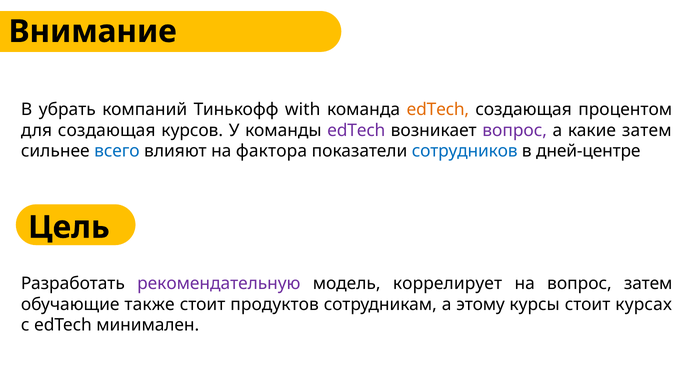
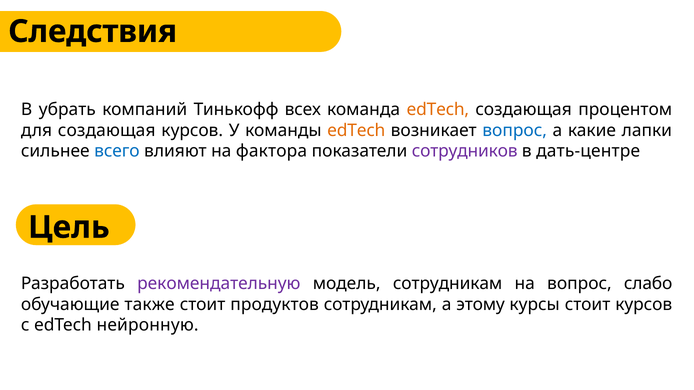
Внимание: Внимание -> Следствия (93, 32)
with: with -> всех (303, 110)
edTech colour: purple -> orange (356, 130)
вопрос colour: purple -> blue (515, 130)
какие затем: затем -> лапки (647, 130)
сотрудников colour: blue -> purple (465, 151)
дней-центре: дней-центре -> дать-центре (588, 151)
модель коррелирует: коррелирует -> сотрудникам (448, 284)
вопрос затем: затем -> слабо (648, 284)
стоит курсах: курсах -> курсов (644, 305)
минимален: минимален -> нейронную (148, 326)
